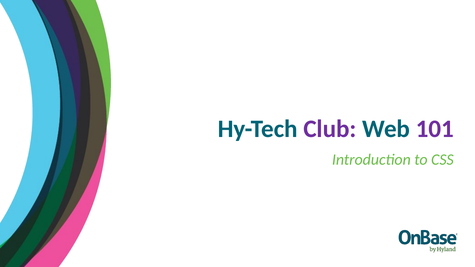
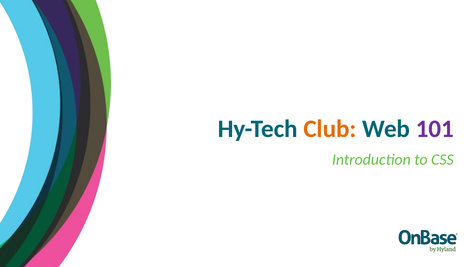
Club colour: purple -> orange (330, 129)
